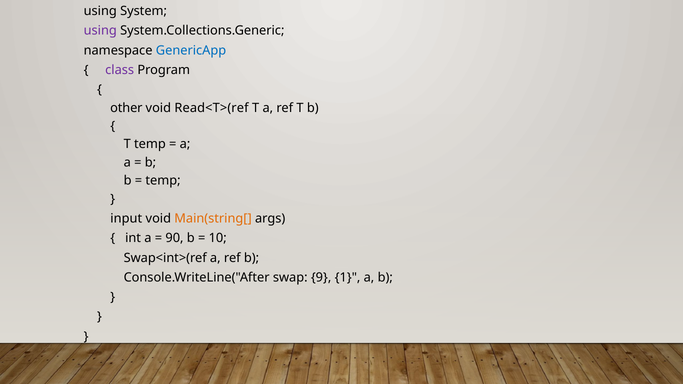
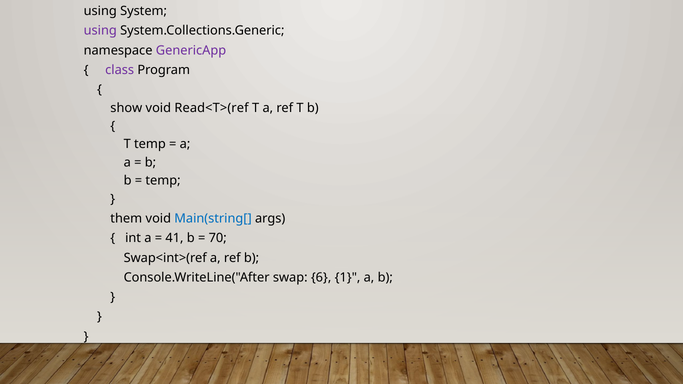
GenericApp colour: blue -> purple (191, 50)
other: other -> show (126, 108)
input: input -> them (126, 219)
Main(string[ colour: orange -> blue (213, 219)
90: 90 -> 41 (175, 238)
10: 10 -> 70 (218, 238)
9: 9 -> 6 (321, 278)
